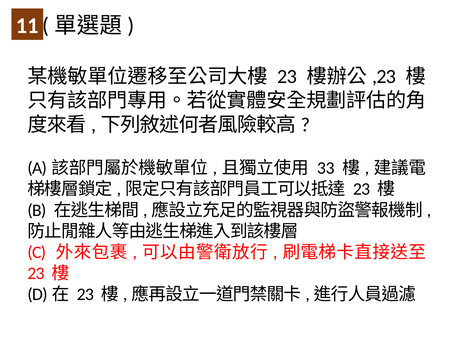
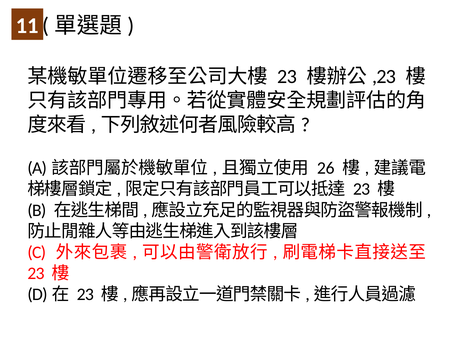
33: 33 -> 26 (326, 168)
